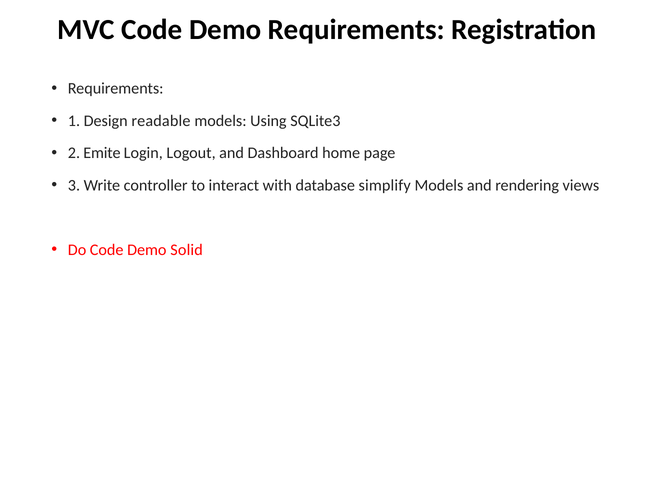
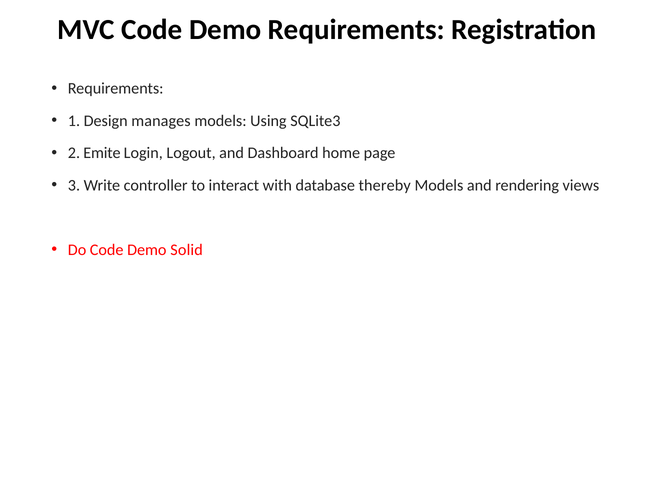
readable: readable -> manages (161, 121)
simplify: simplify -> thereby (385, 186)
